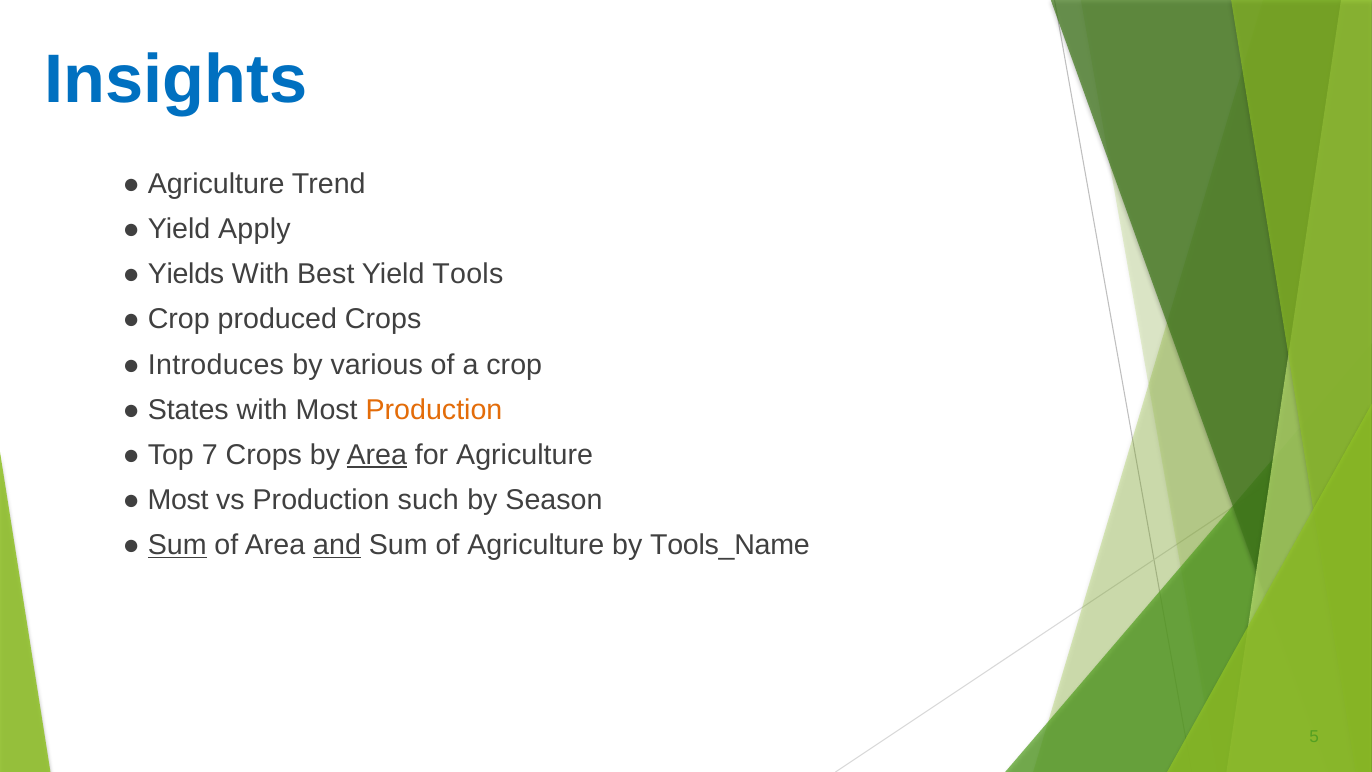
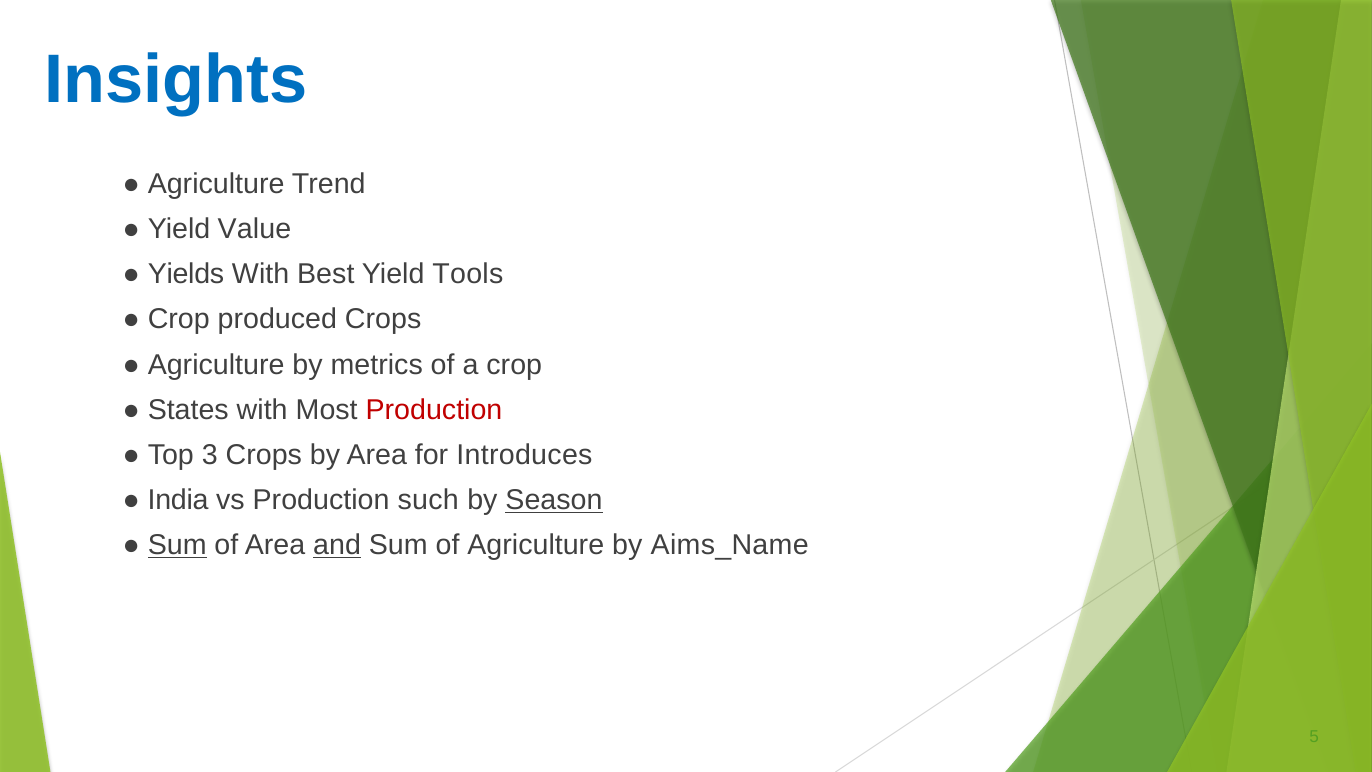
Apply: Apply -> Value (254, 229)
Introduces: Introduces -> Agriculture (216, 364)
various: various -> metrics (377, 364)
Production colour: orange -> red (434, 410)
7: 7 -> 3 (210, 455)
Area underline: present -> none (377, 455)
for Agriculture: Agriculture -> Introduces (524, 455)
Most: Most -> India (178, 500)
Season underline: none -> present (554, 500)
Tools_Name: Tools_Name -> Aims_Name (730, 545)
